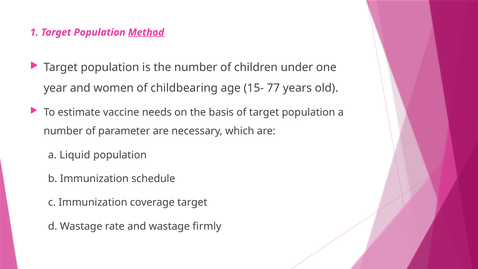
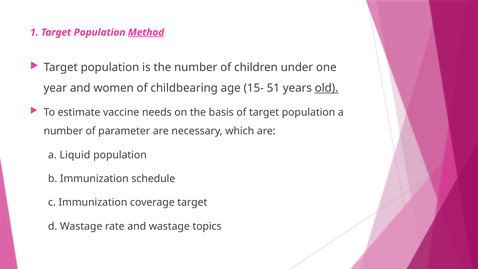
77: 77 -> 51 (273, 88)
old underline: none -> present (327, 88)
firmly: firmly -> topics (207, 226)
